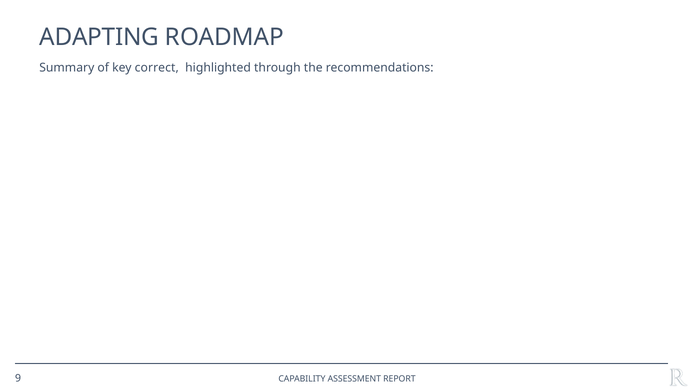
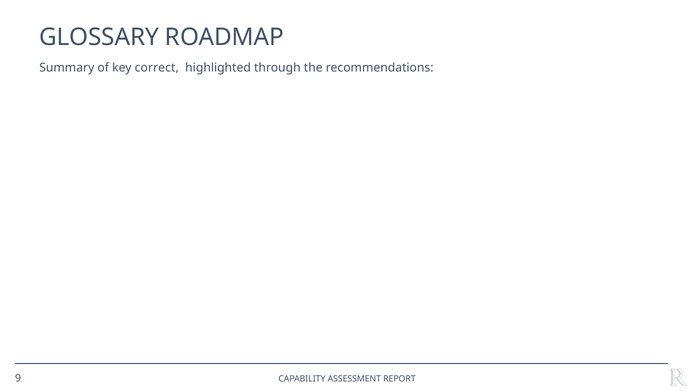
ADAPTING: ADAPTING -> GLOSSARY (99, 37)
